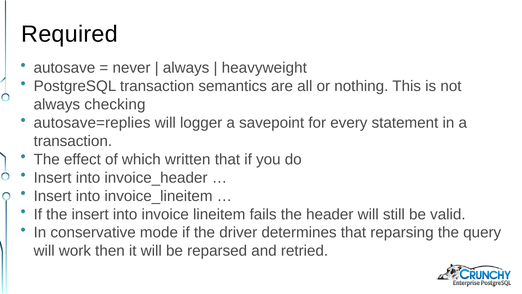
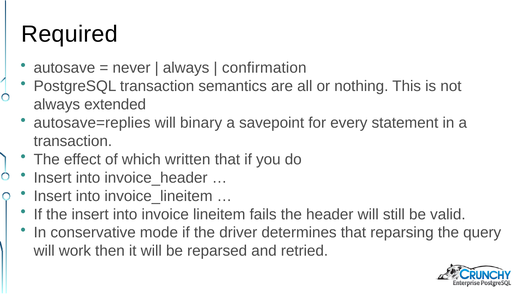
heavyweight: heavyweight -> confirmation (264, 68)
checking: checking -> extended (115, 104)
logger: logger -> binary (201, 123)
